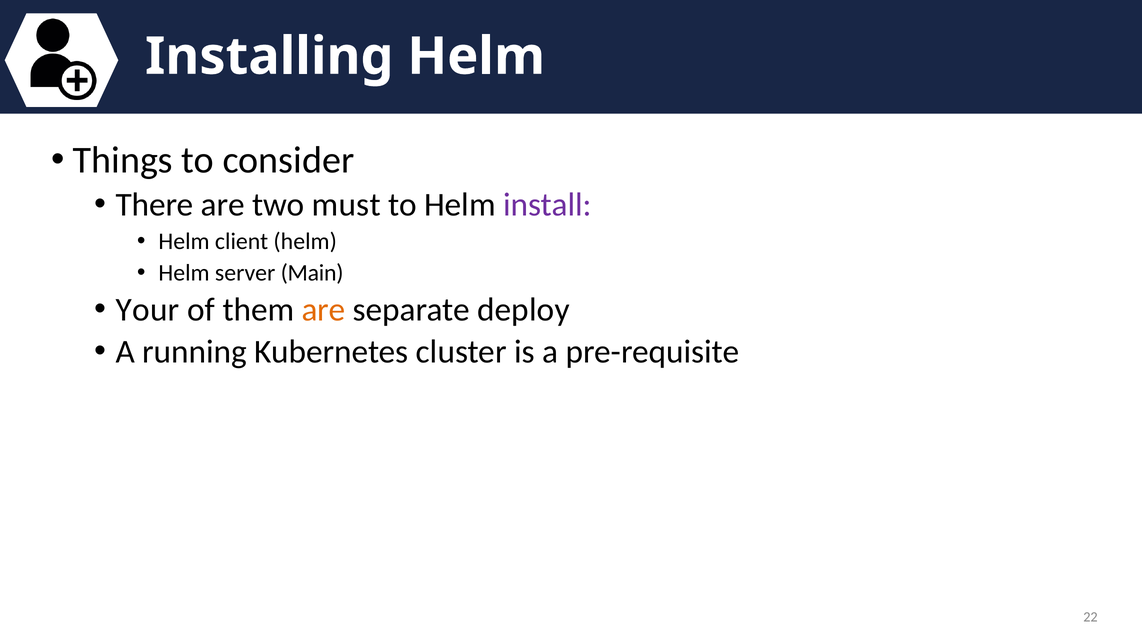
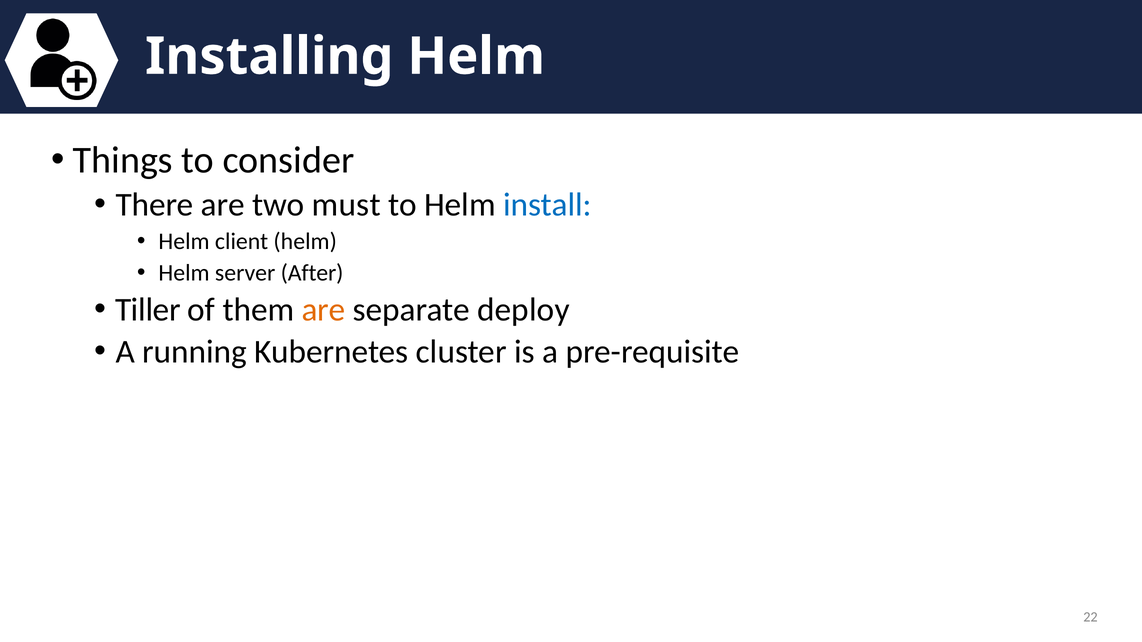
install colour: purple -> blue (547, 205)
Main: Main -> After (312, 273)
Your: Your -> Tiller (148, 310)
